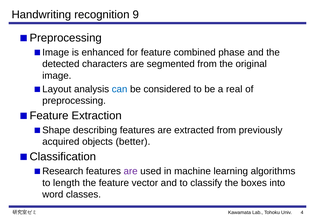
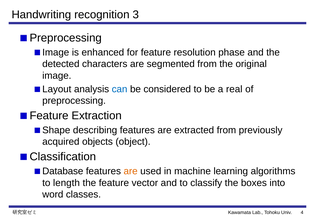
9: 9 -> 3 (136, 15)
combined: combined -> resolution (195, 52)
better: better -> object (133, 142)
Research: Research -> Database (63, 171)
are colour: purple -> orange (131, 171)
